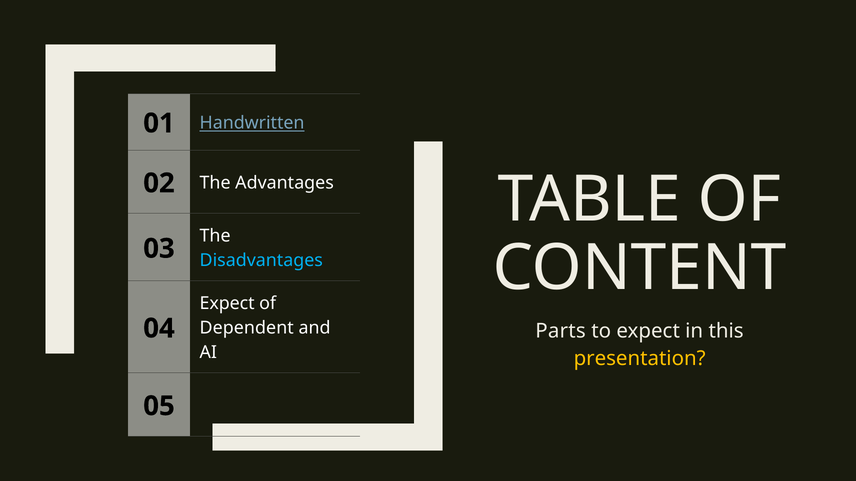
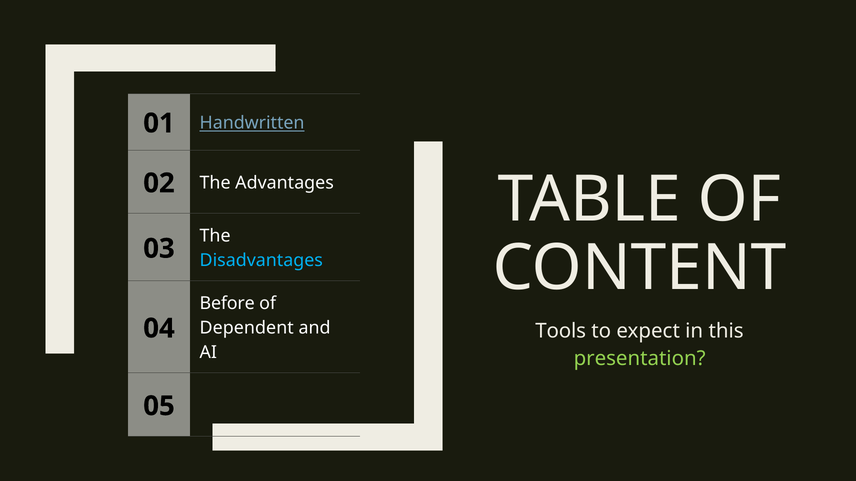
Expect: Expect -> Before (227, 304)
Parts: Parts -> Tools (561, 331)
presentation colour: yellow -> light green (640, 359)
